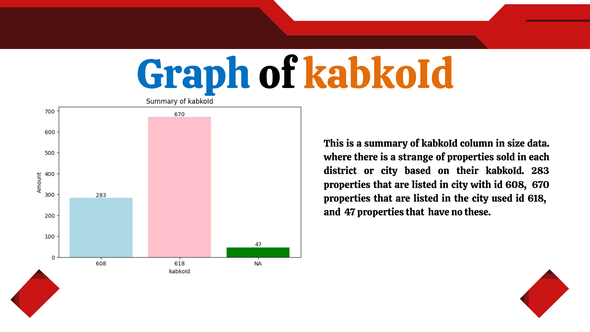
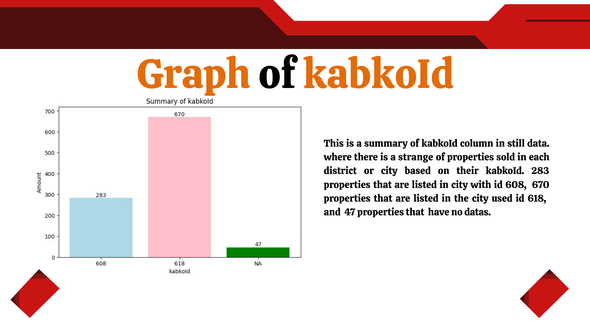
Graph colour: blue -> orange (194, 75)
size: size -> still (516, 144)
these: these -> datas (478, 212)
